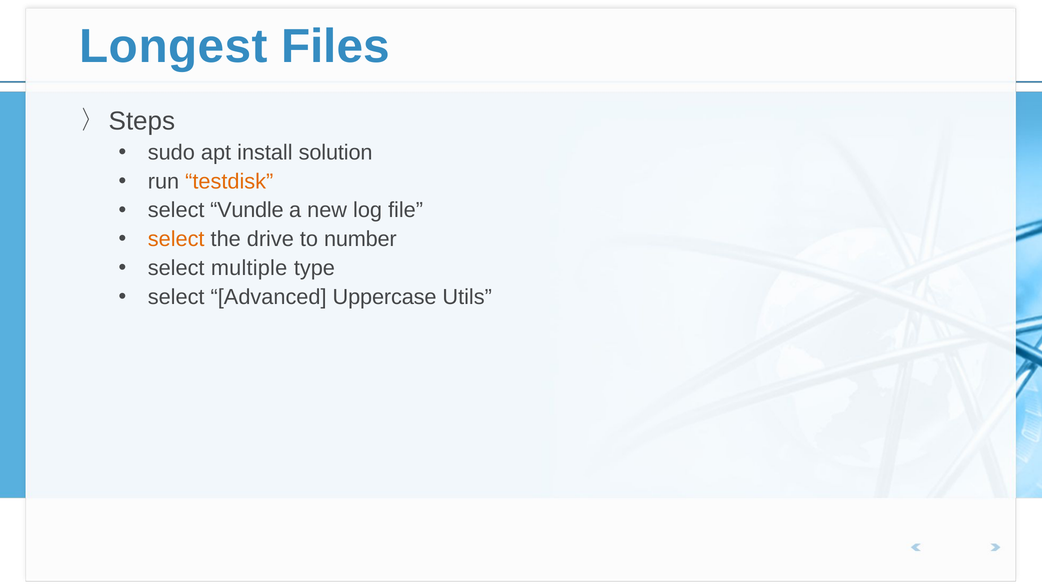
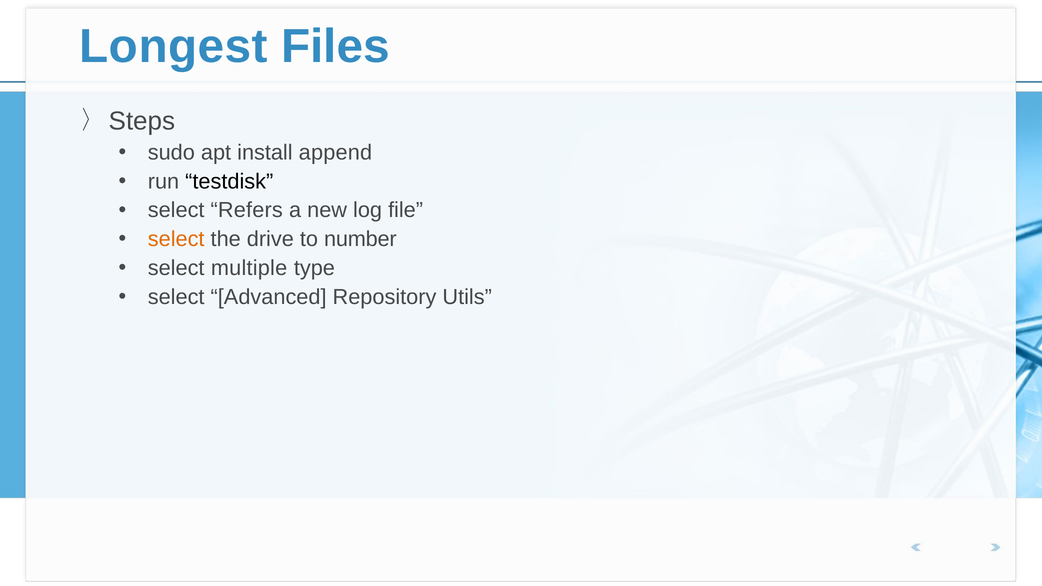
solution: solution -> append (335, 153)
testdisk colour: orange -> black (229, 181)
Vundle: Vundle -> Refers (247, 210)
Uppercase: Uppercase -> Repository (384, 297)
